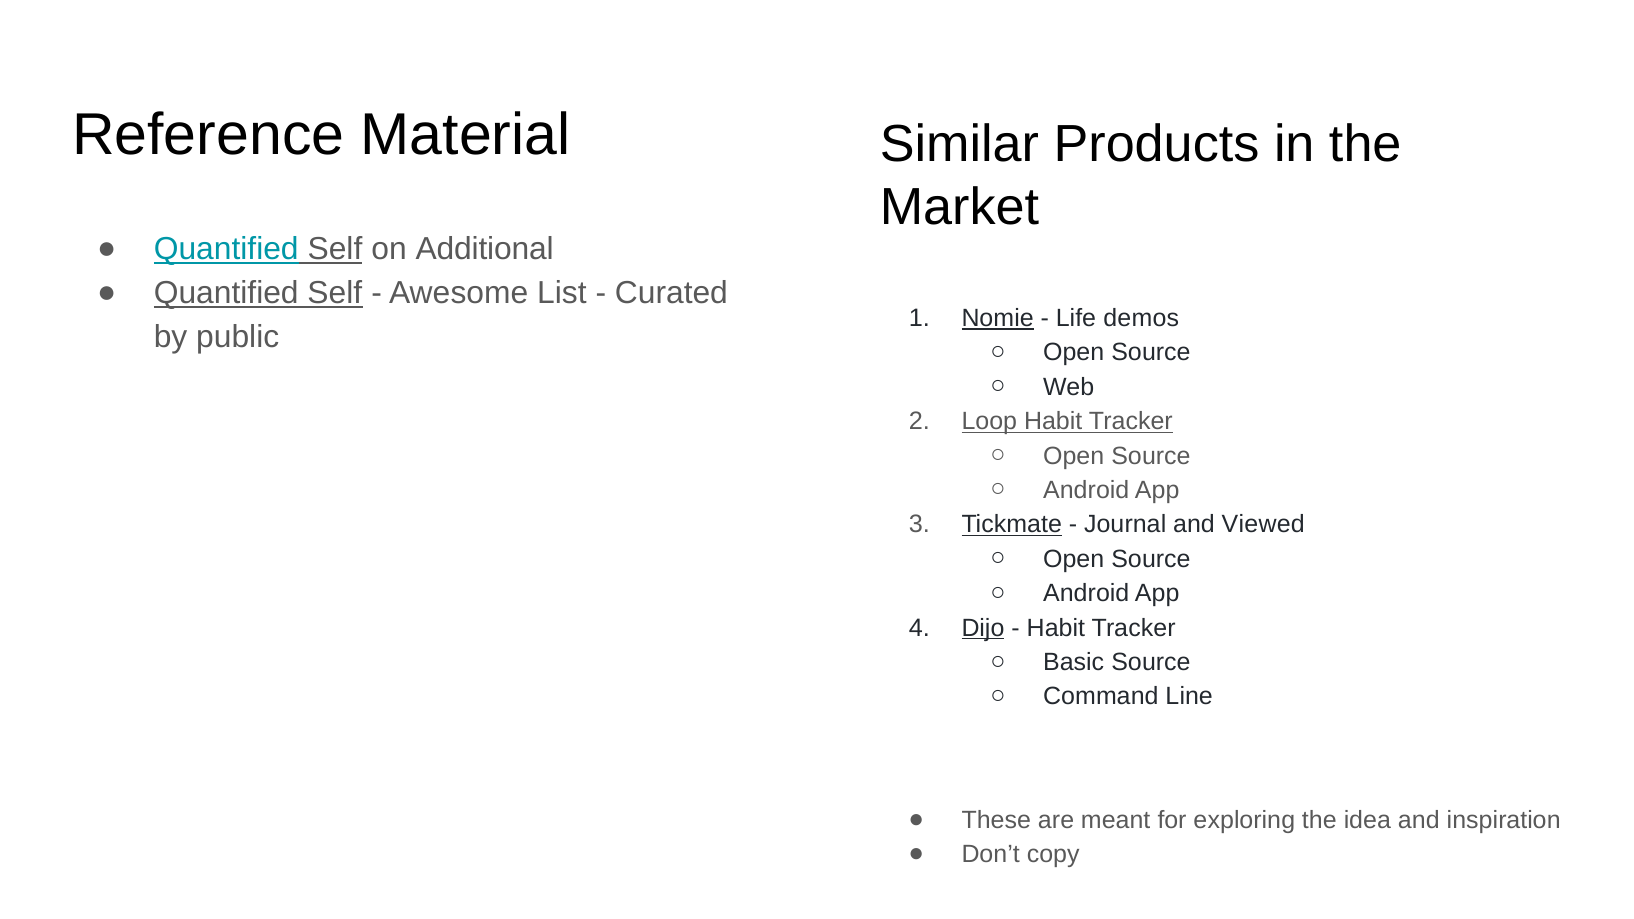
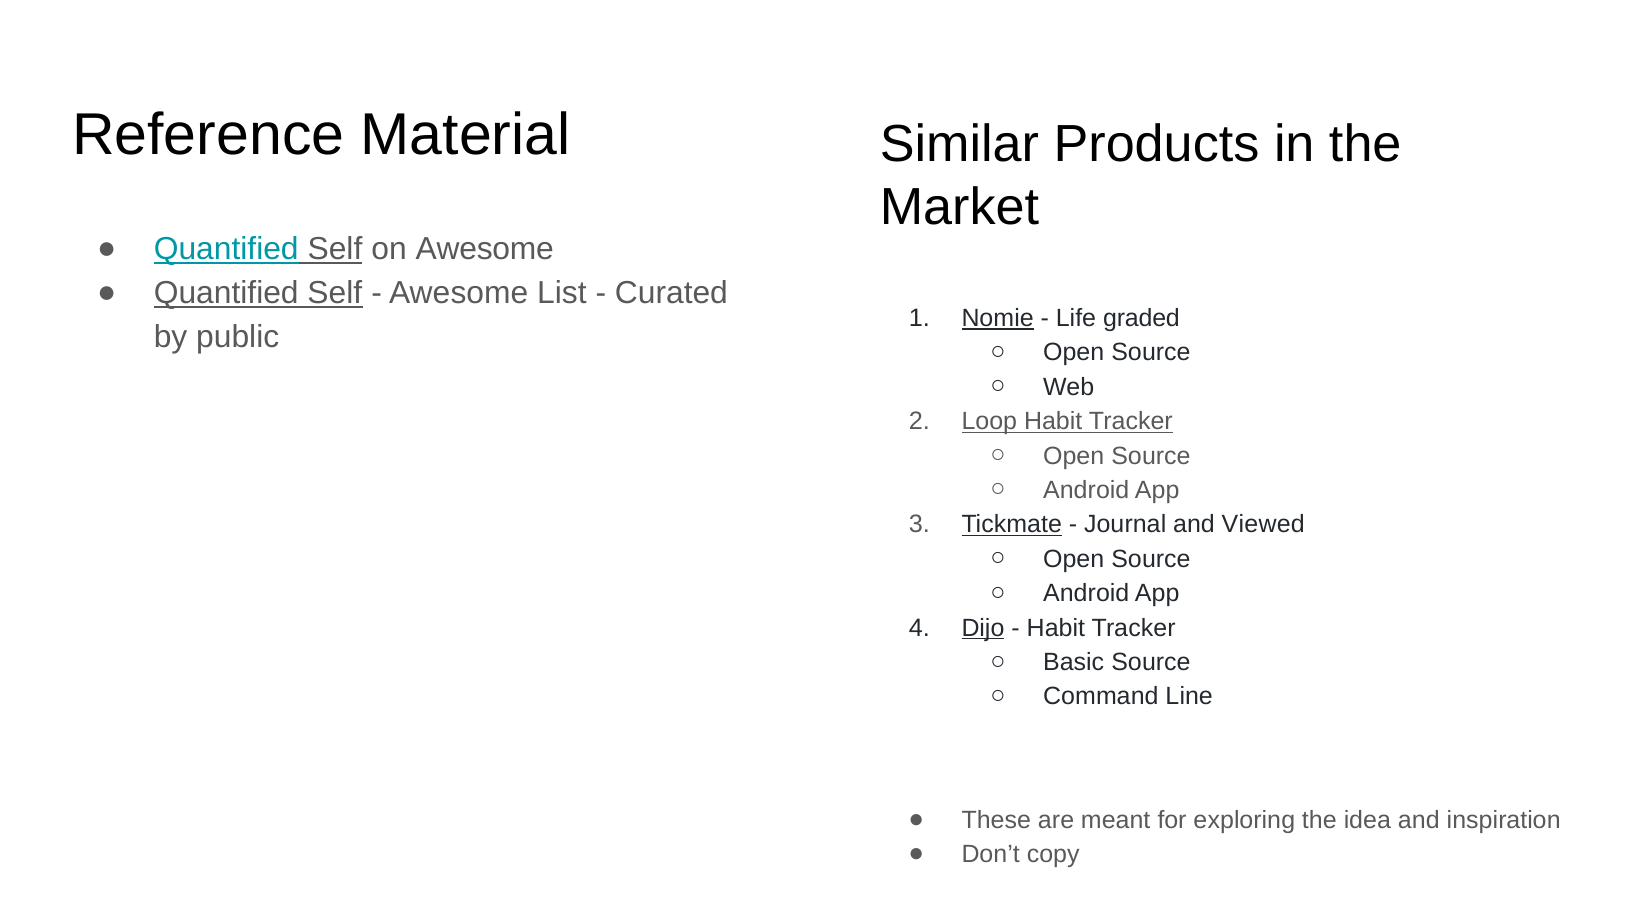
on Additional: Additional -> Awesome (485, 249)
demos: demos -> graded (1141, 318)
